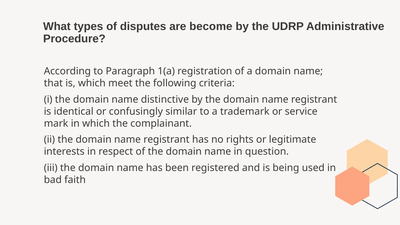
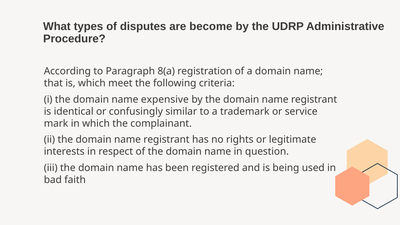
1(a: 1(a -> 8(a (166, 71)
distinctive: distinctive -> expensive (165, 99)
